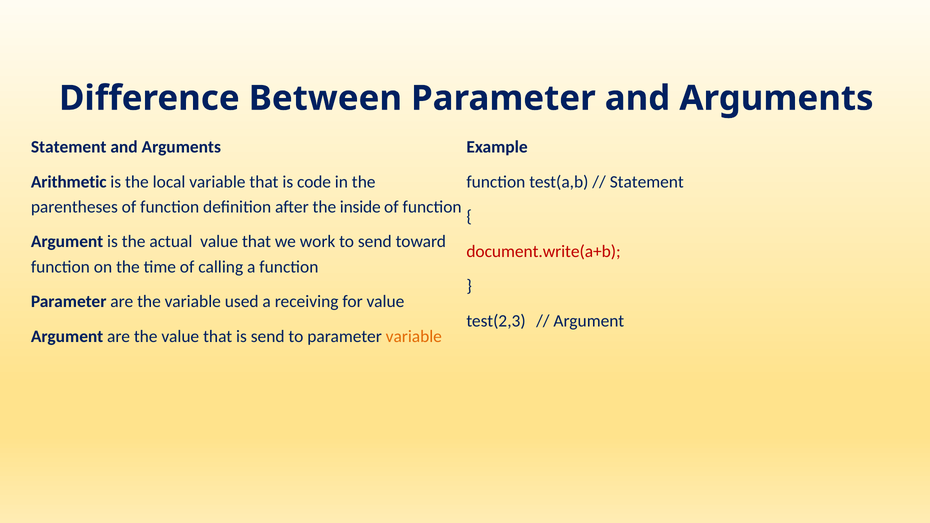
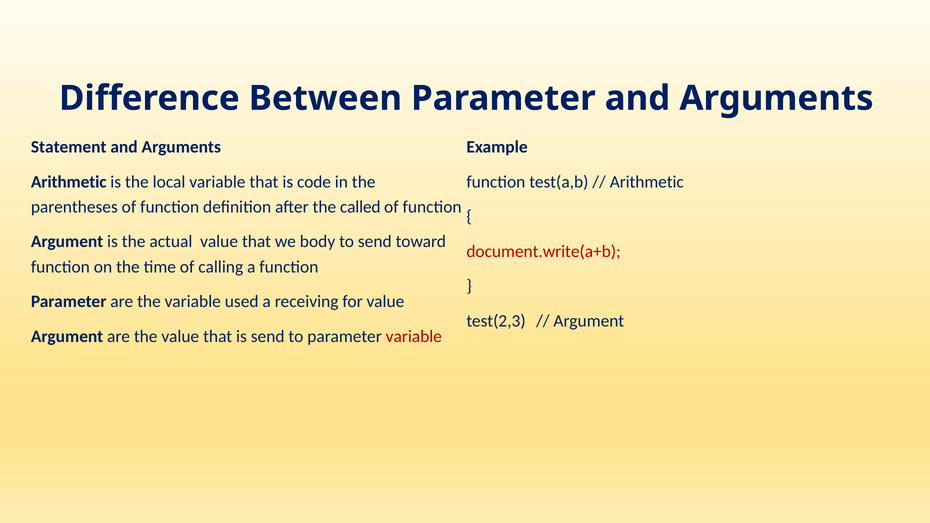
Statement: Statement -> Arithmetic (647, 182)
inside: inside -> called (360, 207)
work: work -> body (318, 242)
variable colour: orange -> red (414, 336)
